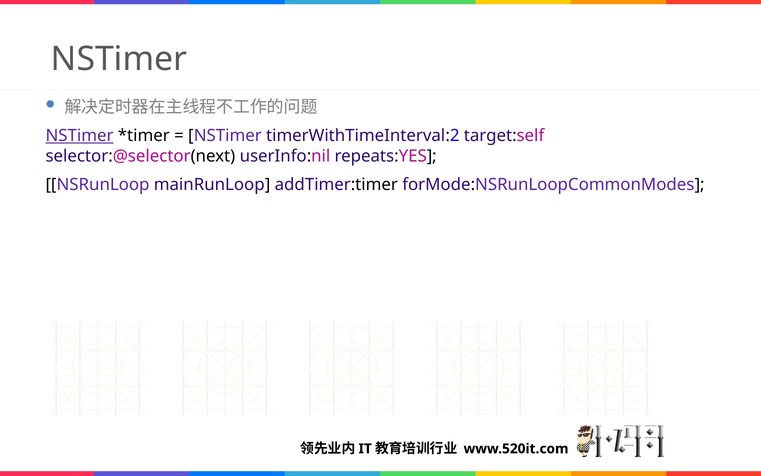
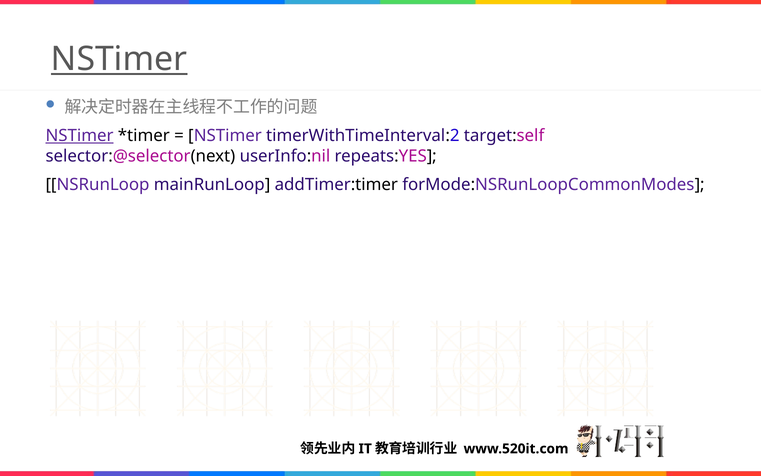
NSTimer underline: none -> present (119, 59)
